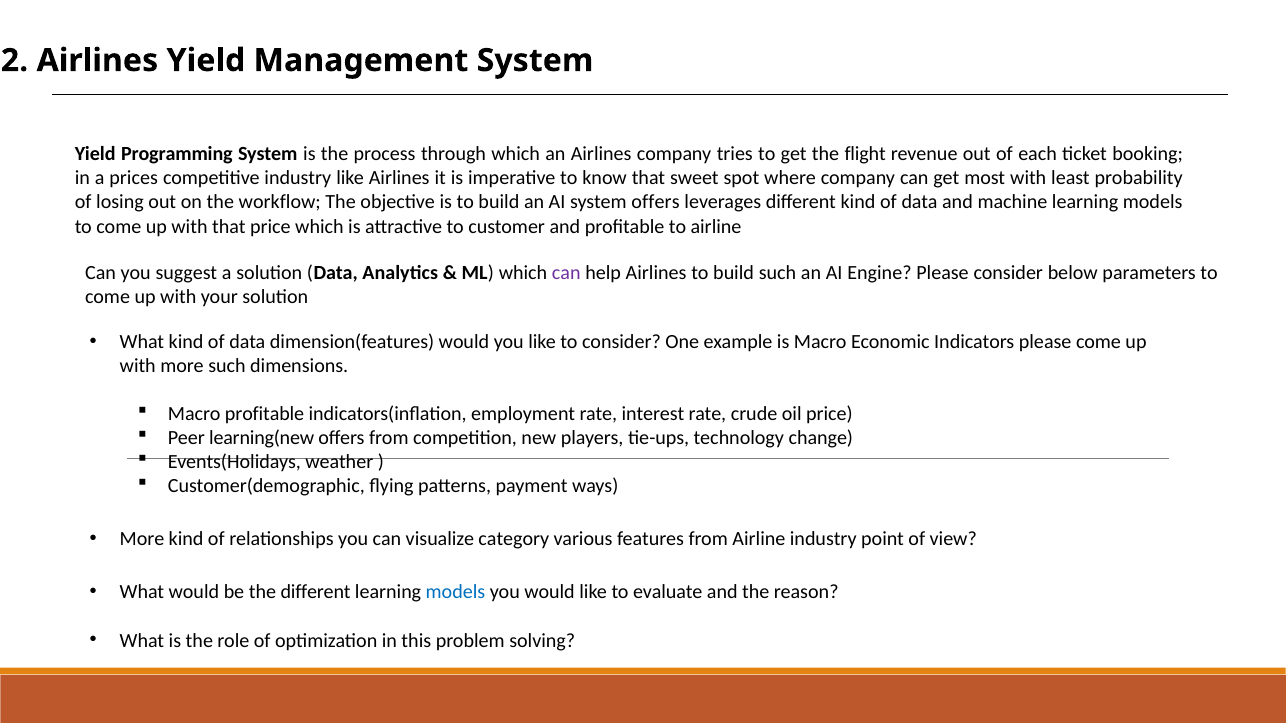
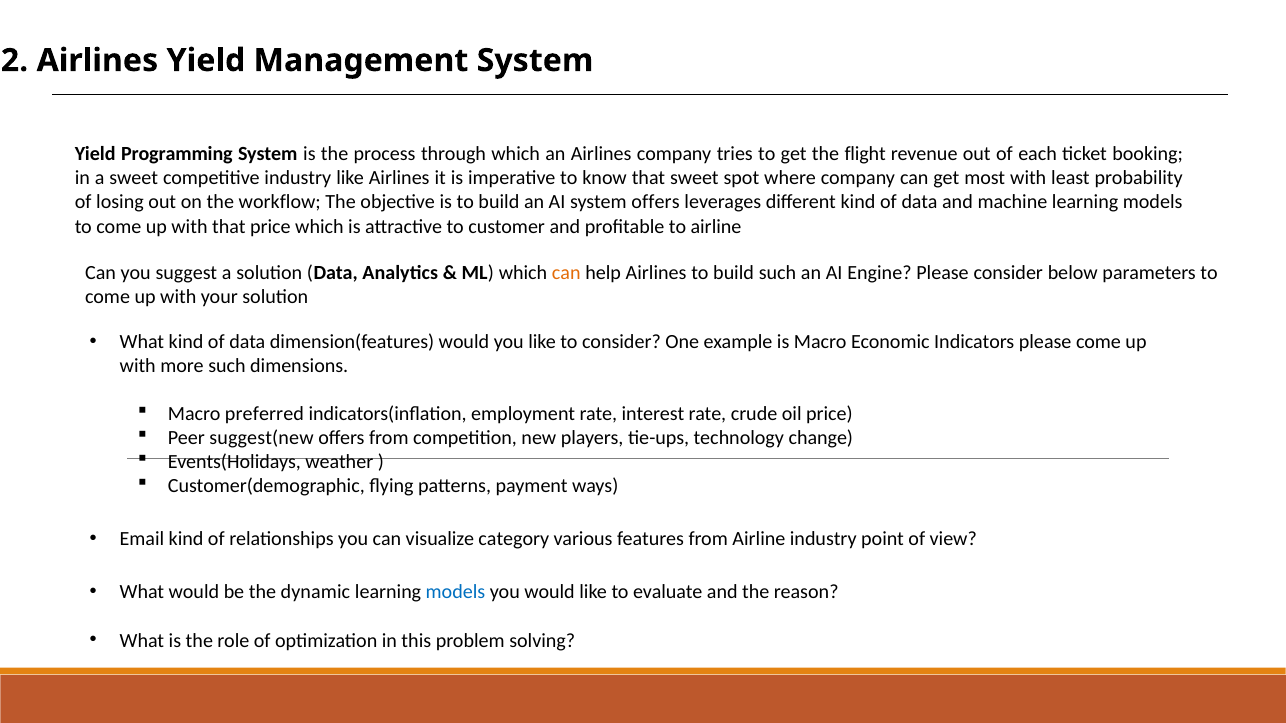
a prices: prices -> sweet (134, 178)
can colour: purple -> orange (566, 273)
Macro profitable: profitable -> preferred (264, 414)
learning(new: learning(new -> suggest(new (261, 438)
More: More -> Email (142, 540)
the different: different -> dynamic (315, 593)
